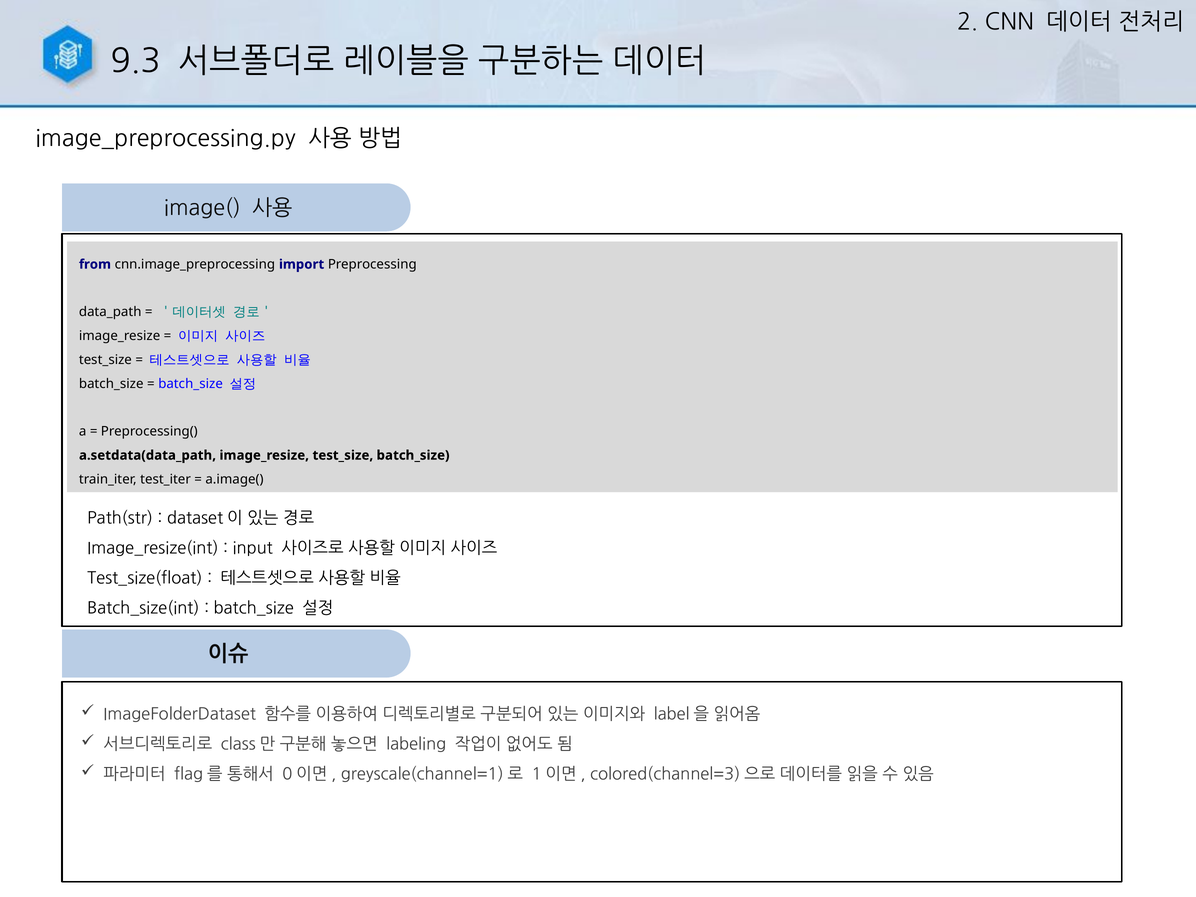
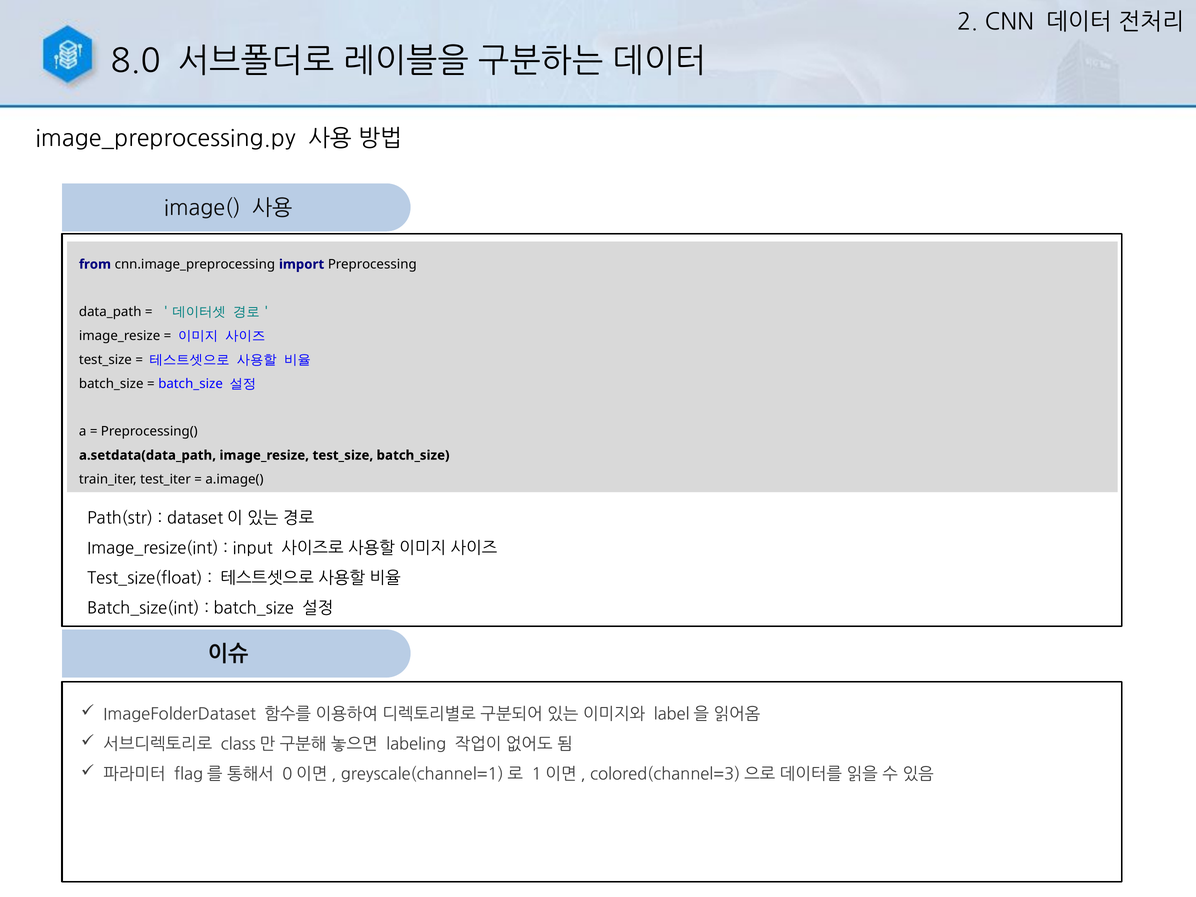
9.3: 9.3 -> 8.0 (136, 61)
